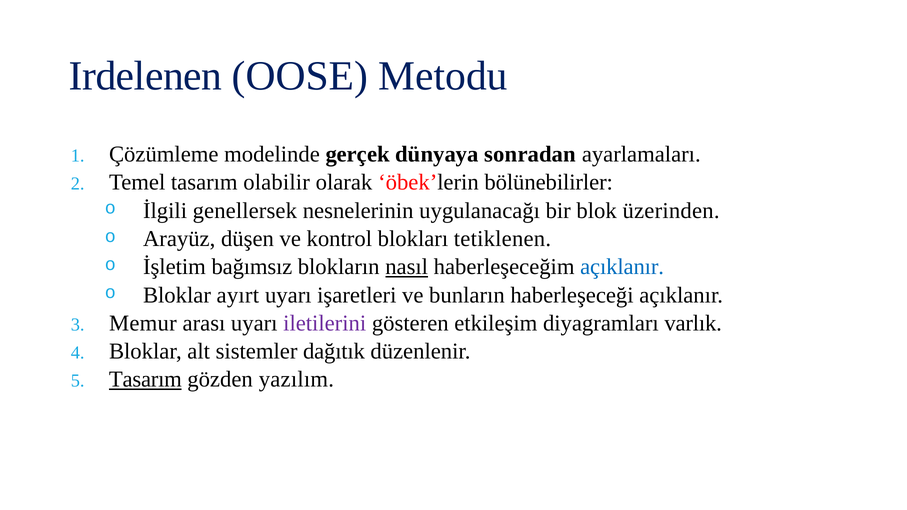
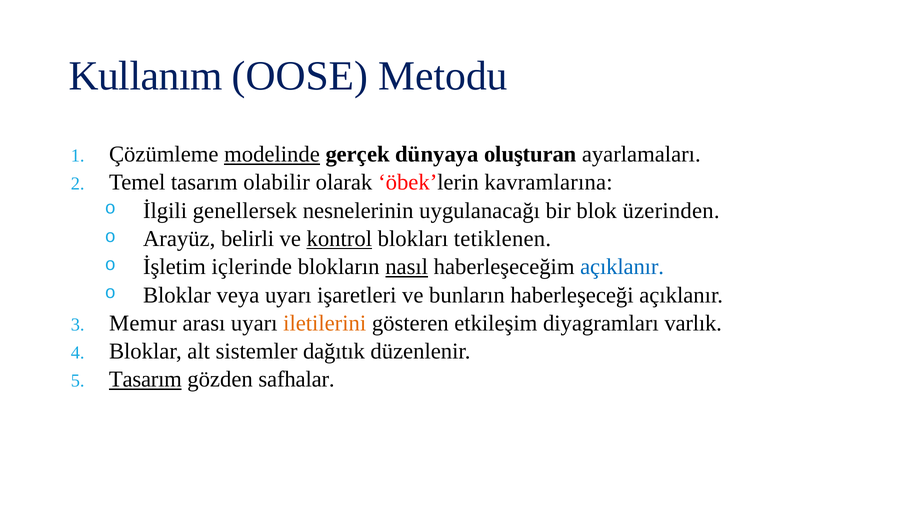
Irdelenen: Irdelenen -> Kullanım (145, 76)
modelinde underline: none -> present (272, 154)
sonradan: sonradan -> oluşturan (530, 154)
bölünebilirler: bölünebilirler -> kavramlarına (549, 183)
düşen: düşen -> belirli (248, 239)
kontrol underline: none -> present (339, 239)
bağımsız: bağımsız -> içlerinde (252, 267)
ayırt: ayırt -> veya (238, 295)
iletilerini colour: purple -> orange (325, 323)
yazılım: yazılım -> safhalar (297, 380)
